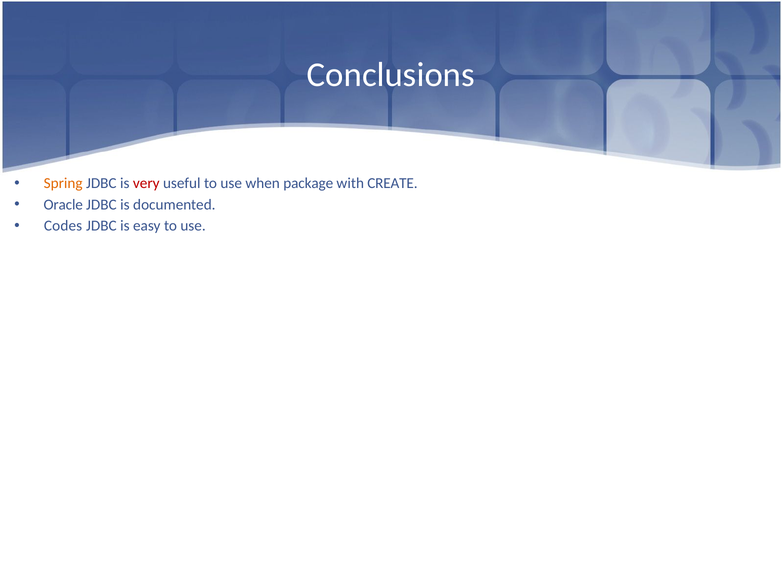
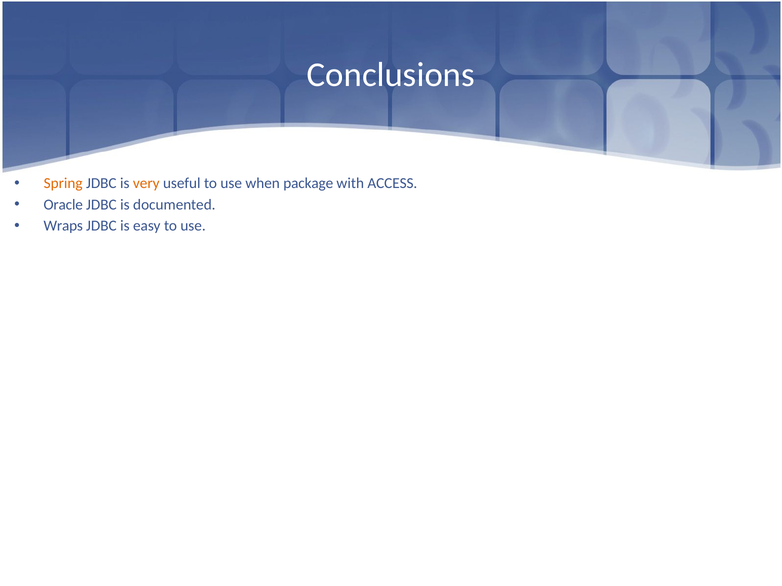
very colour: red -> orange (146, 184)
CREATE: CREATE -> ACCESS (392, 184)
Codes: Codes -> Wraps (63, 226)
